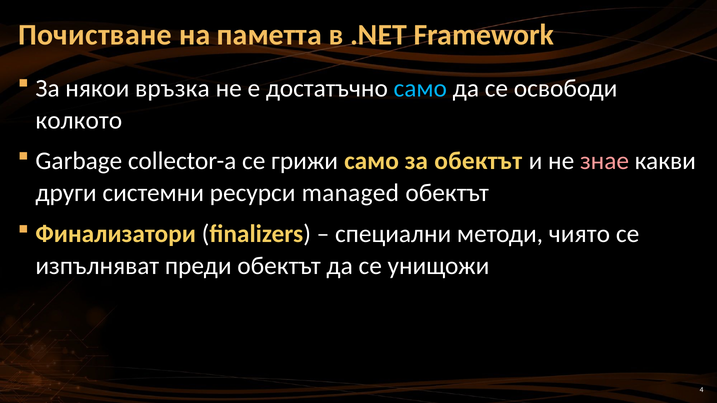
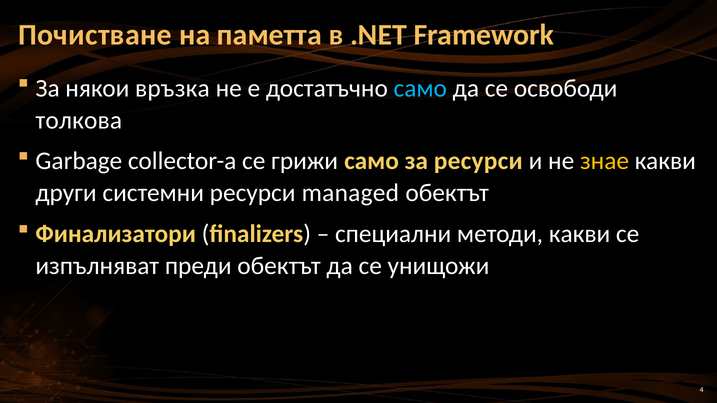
колкото: колкото -> толкова (79, 120)
за обектът: обектът -> ресурси (478, 161)
знае colour: pink -> yellow (605, 161)
методи чиято: чиято -> какви (580, 234)
